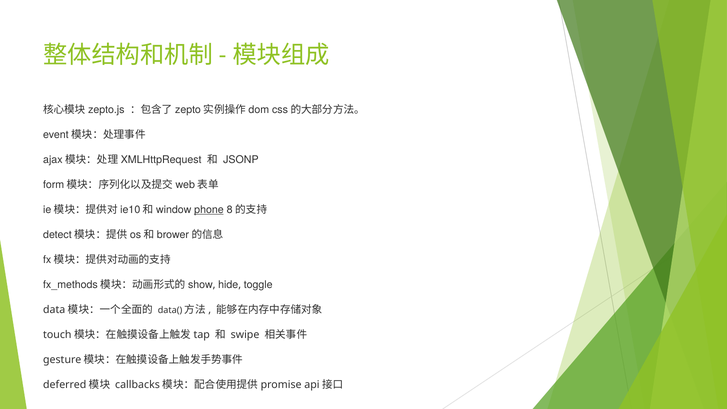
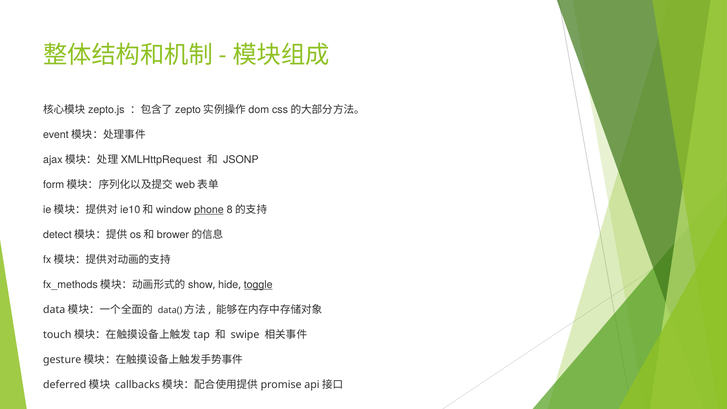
toggle underline: none -> present (258, 285)
